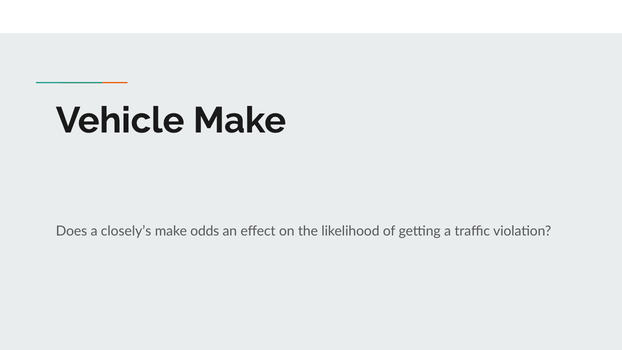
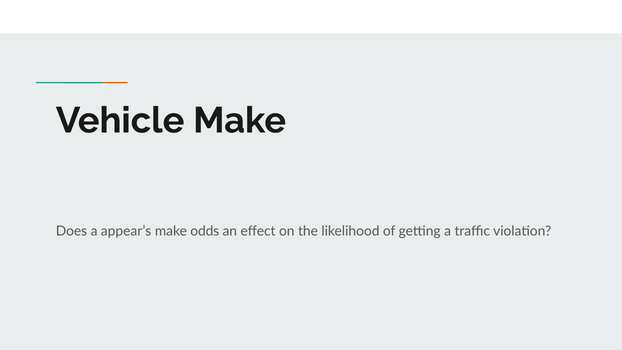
closely’s: closely’s -> appear’s (126, 231)
